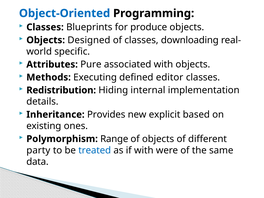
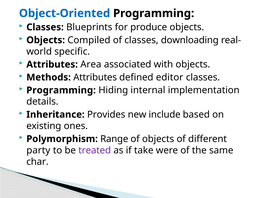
Designed: Designed -> Compiled (89, 40)
Pure: Pure -> Area (91, 64)
Methods Executing: Executing -> Attributes (95, 77)
Redistribution: Redistribution -> Programming (61, 90)
explicit: explicit -> include (165, 115)
treated colour: blue -> purple (95, 150)
if with: with -> take (144, 150)
data: data -> char (37, 162)
